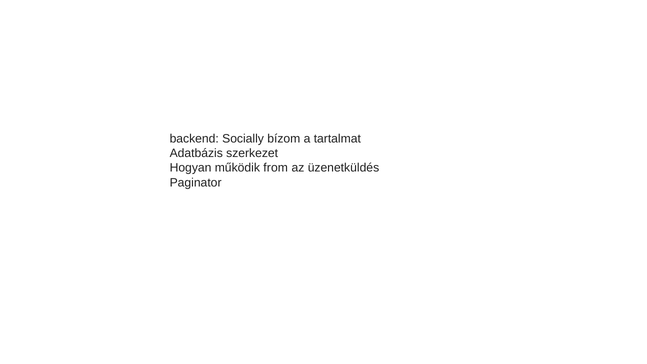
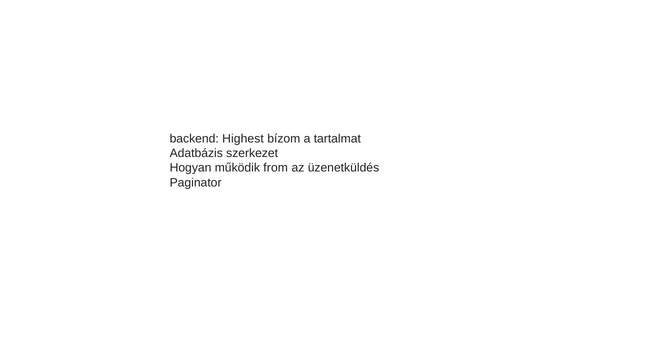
Socially: Socially -> Highest (243, 139)
